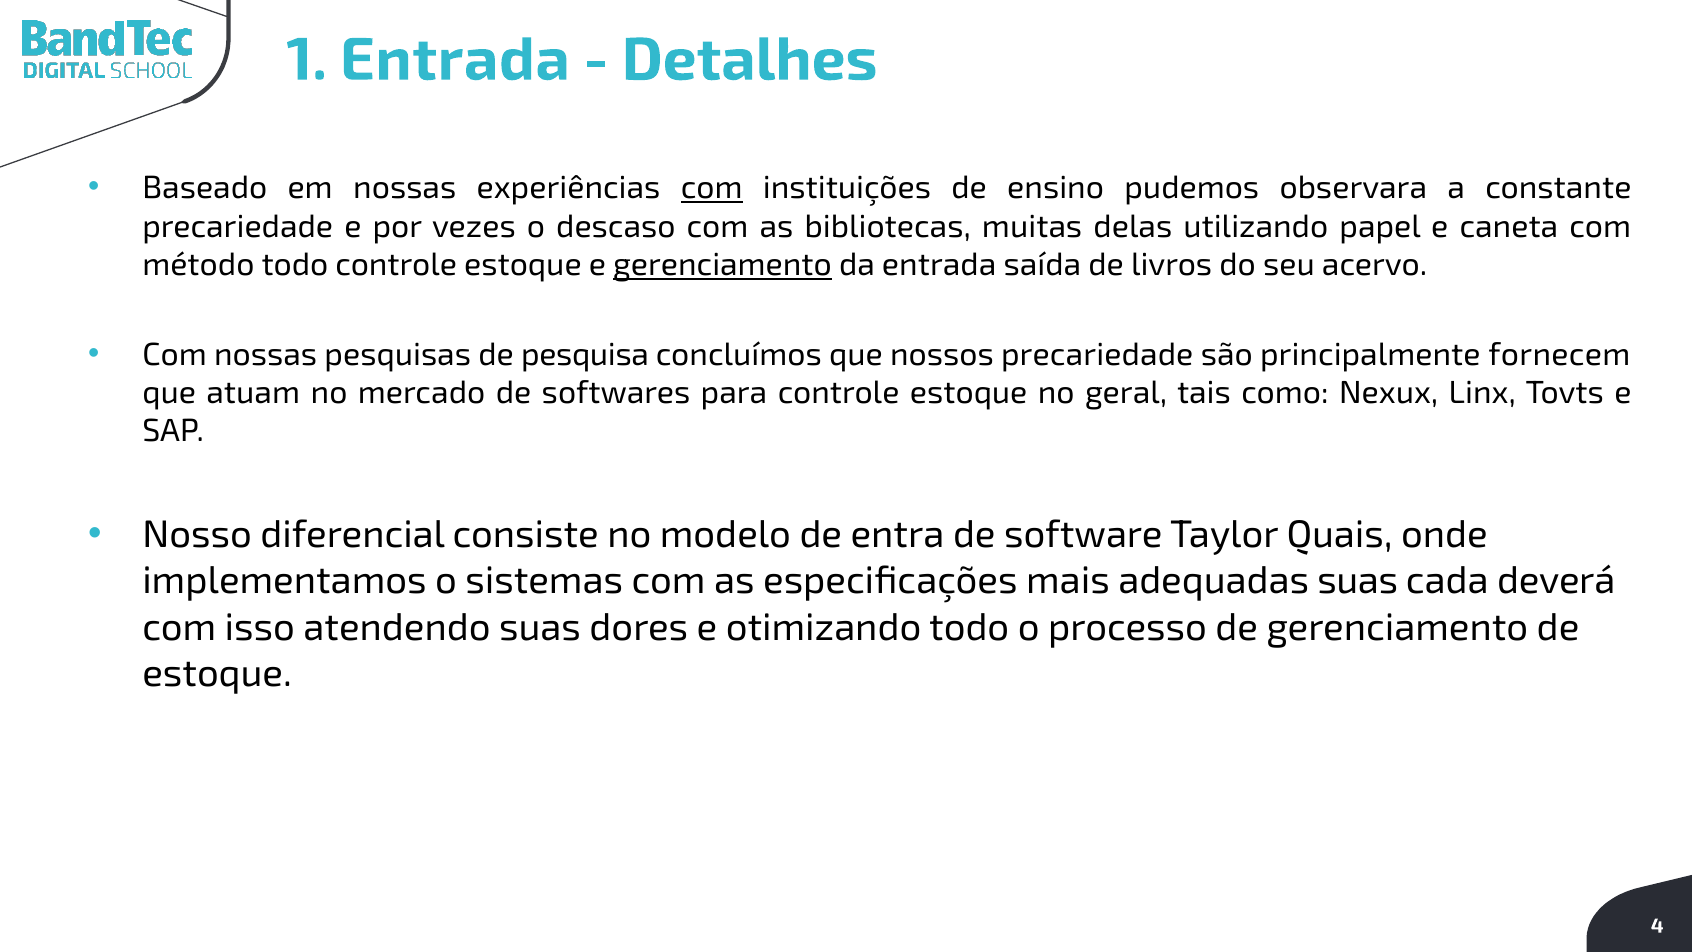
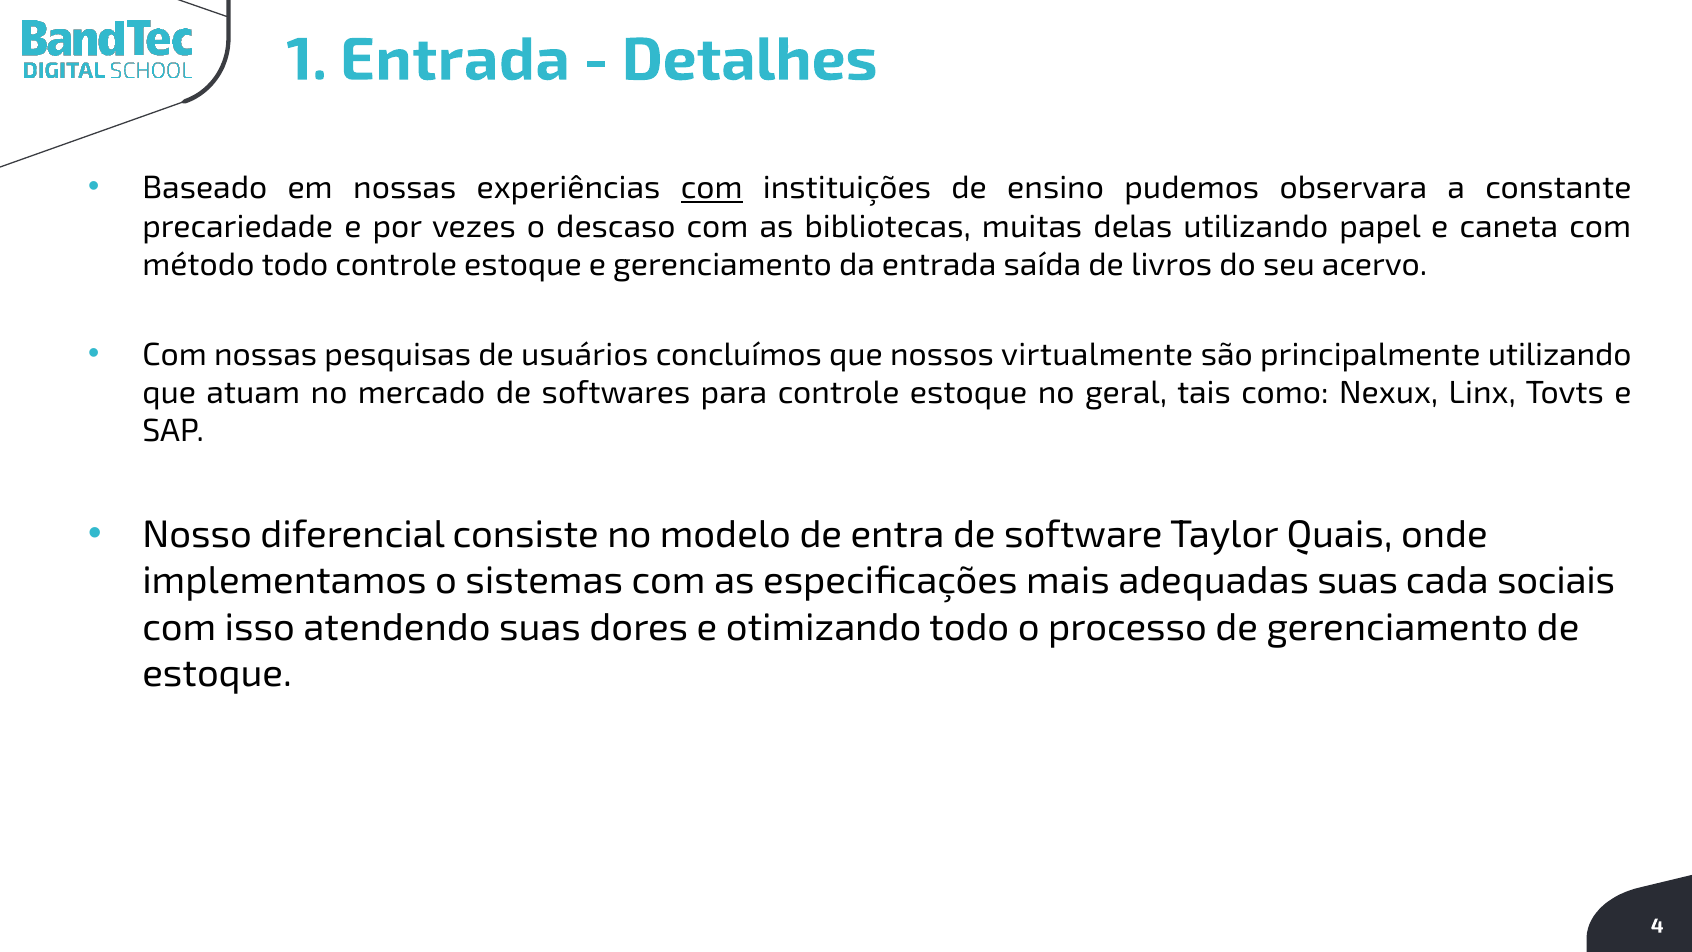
gerenciamento underline: present -> none (722, 265)
pesquisa: pesquisa -> usuários (585, 354)
nossos precariedade: precariedade -> virtualmente (1097, 354)
principalmente fornecem: fornecem -> utilizando (1560, 354)
deverá: deverá -> sociais (1556, 581)
